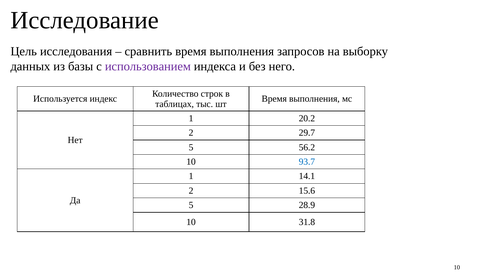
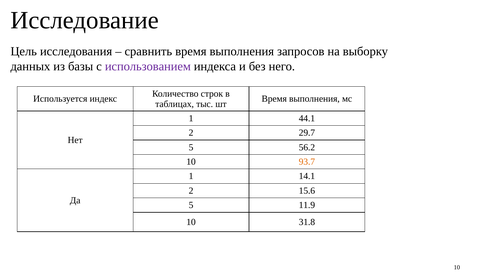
20.2: 20.2 -> 44.1 (307, 118)
93.7 colour: blue -> orange (307, 162)
28.9: 28.9 -> 11.9 (307, 205)
